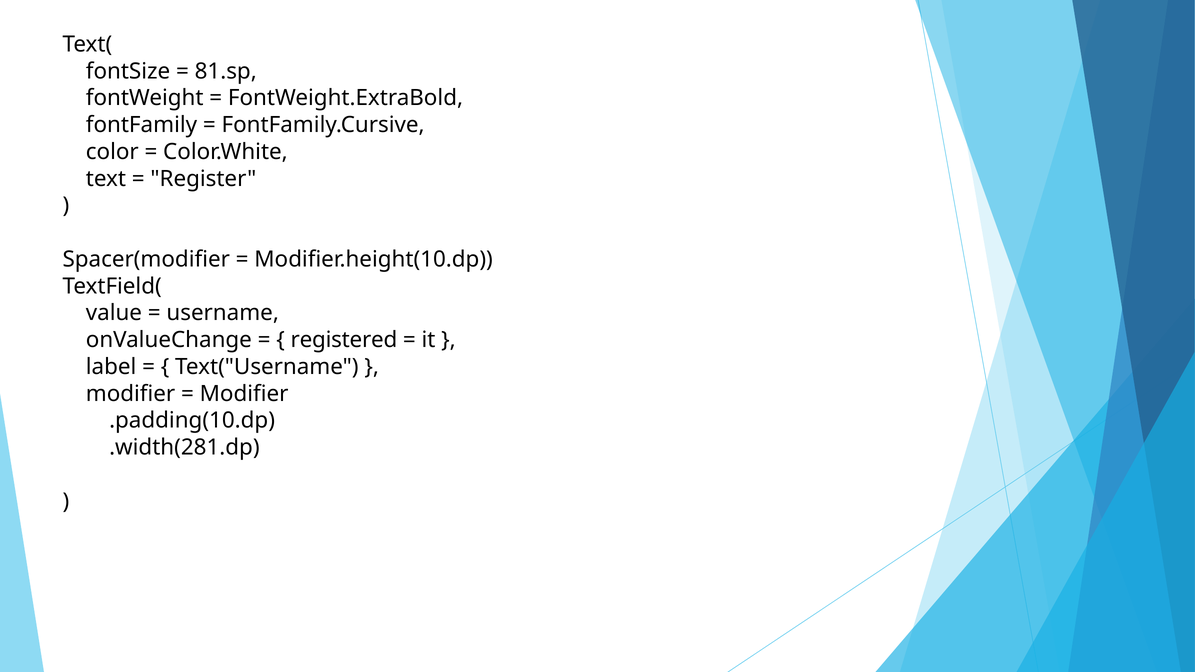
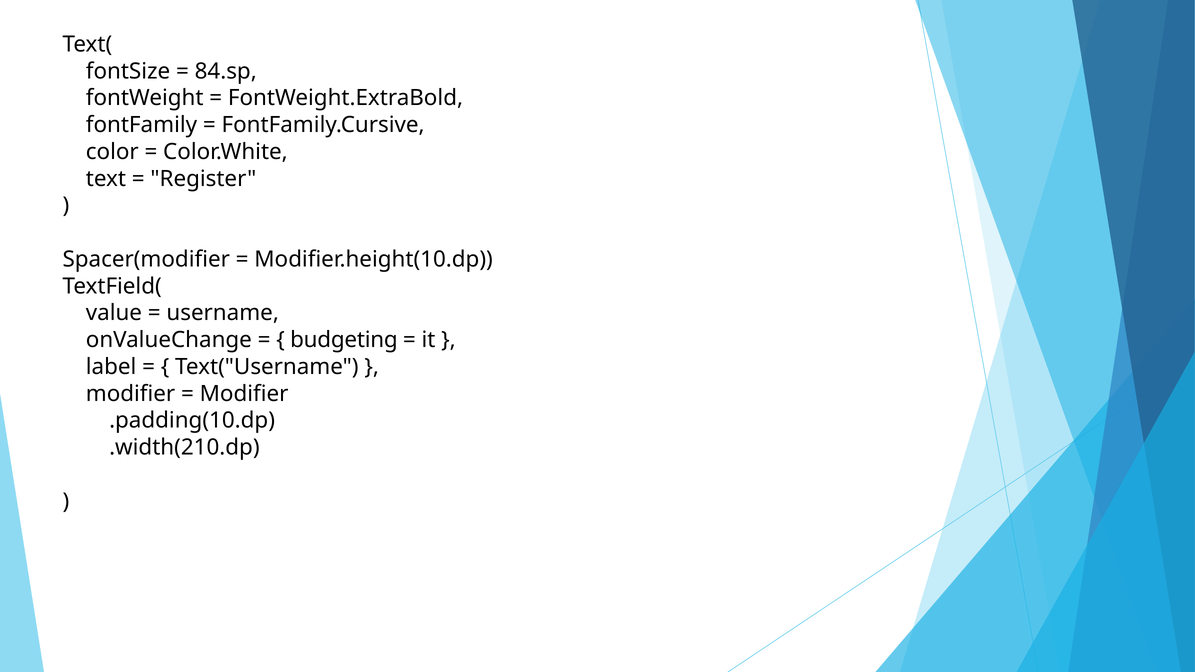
81.sp: 81.sp -> 84.sp (226, 71)
registered: registered -> budgeting (344, 340)
.width(281.dp: .width(281.dp -> .width(210.dp (184, 448)
